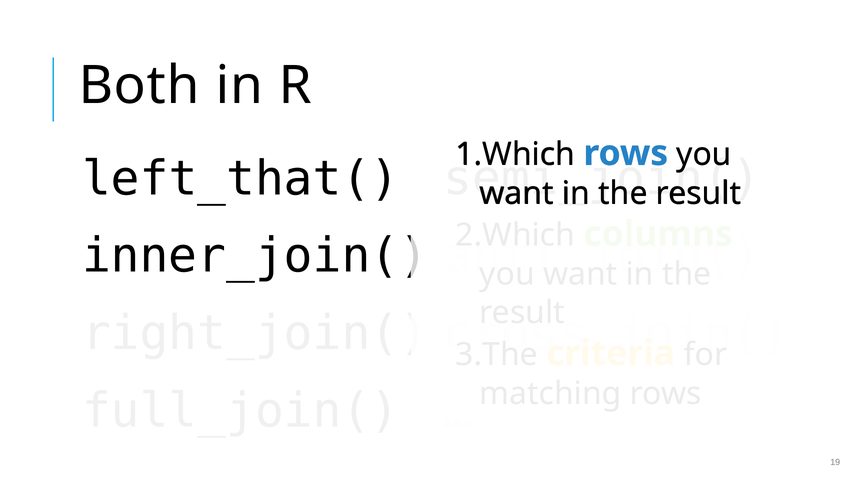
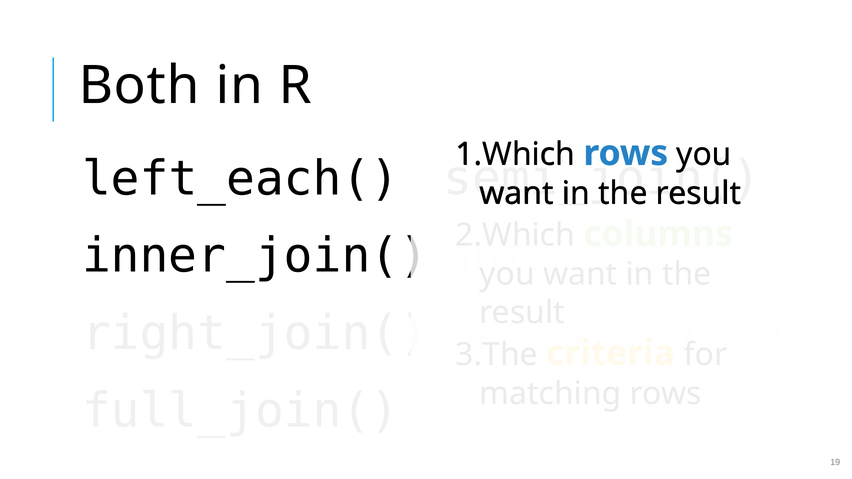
left_that(: left_that( -> left_each( (241, 179)
